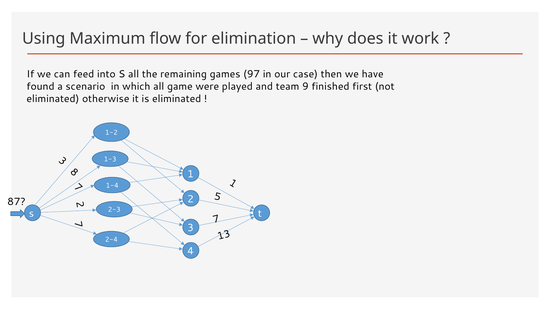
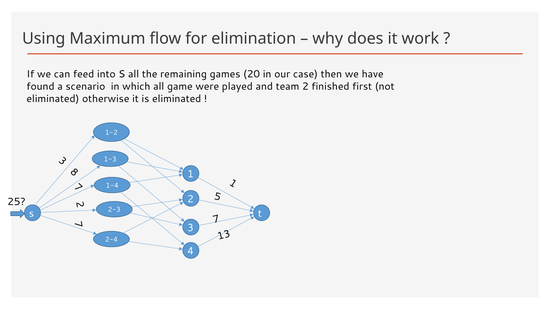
97: 97 -> 20 (252, 74)
team 9: 9 -> 2 (305, 86)
87: 87 -> 25 (16, 202)
